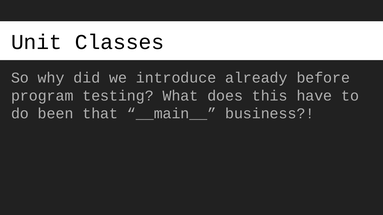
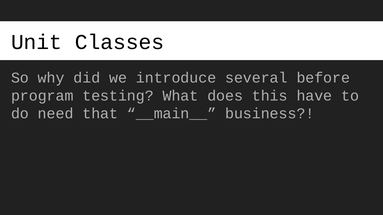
already: already -> several (256, 78)
been: been -> need (56, 114)
